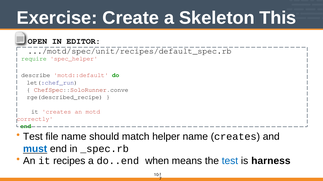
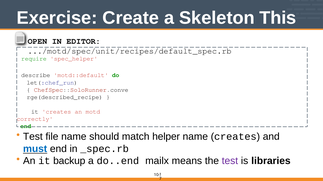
recipes: recipes -> backup (69, 162)
when: when -> mailx (157, 162)
test colour: blue -> purple (230, 162)
harness: harness -> libraries (271, 162)
